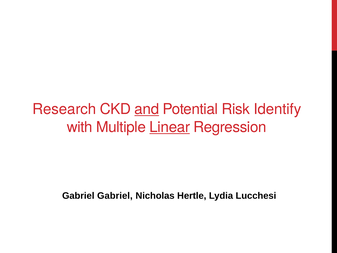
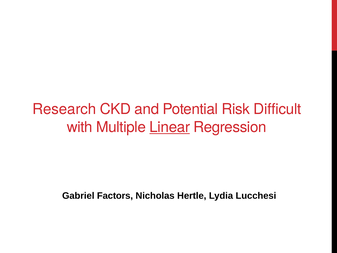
and underline: present -> none (147, 109)
Identify: Identify -> Difficult (277, 109)
Gabriel Gabriel: Gabriel -> Factors (115, 196)
